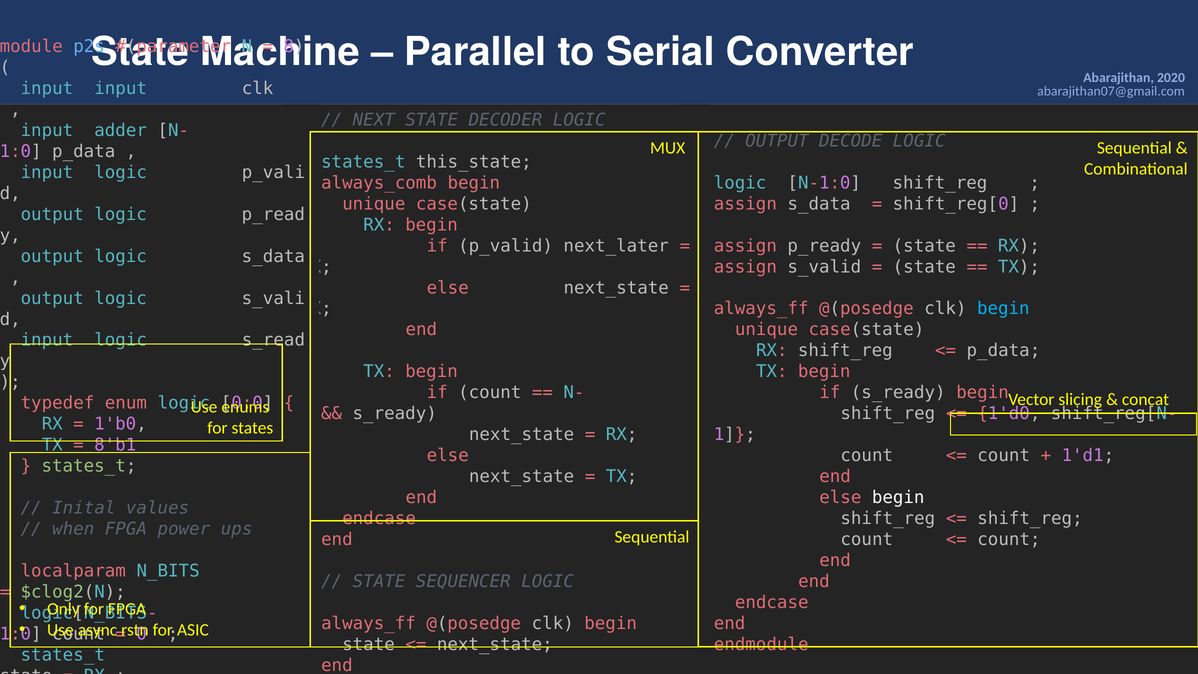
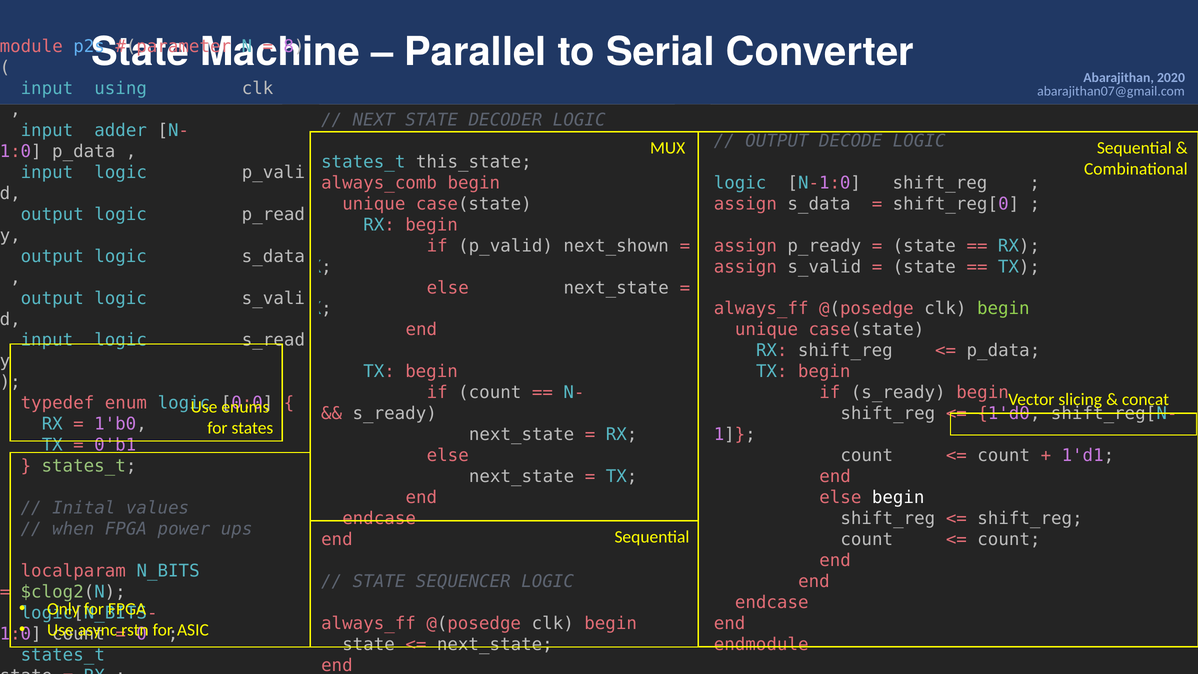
input input: input -> using (121, 88)
next_later: next_later -> next_shown (616, 246)
begin colour: light blue -> light green (1003, 309)
8'b1: 8'b1 -> 0'b1 (115, 445)
